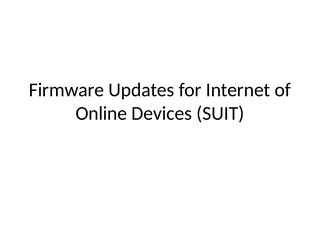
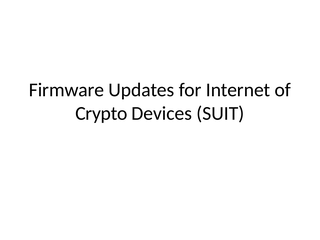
Online: Online -> Crypto (101, 113)
